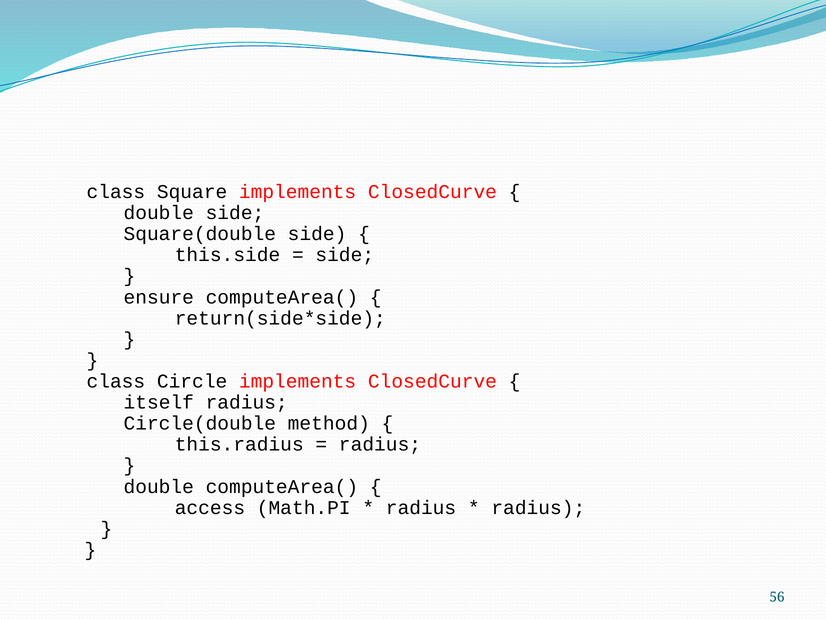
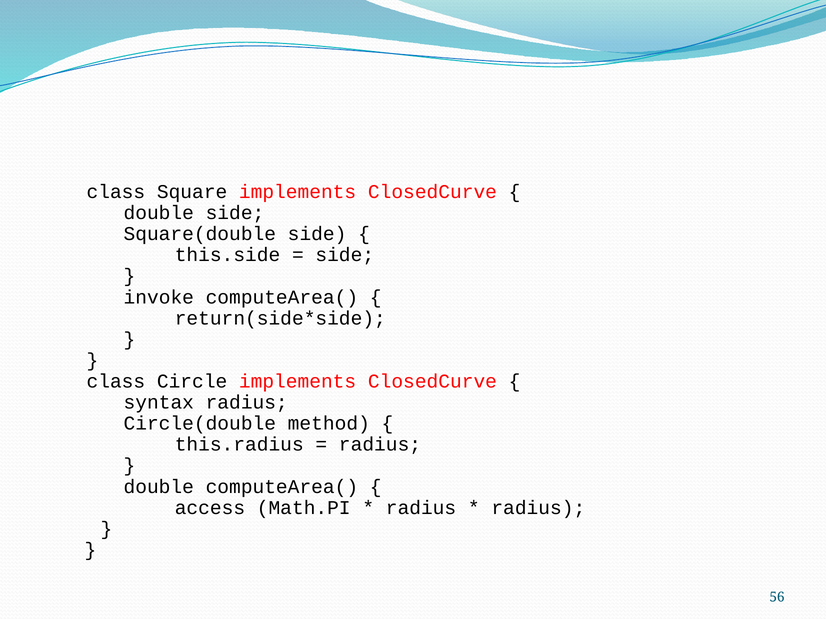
ensure: ensure -> invoke (159, 297)
itself: itself -> syntax (159, 403)
